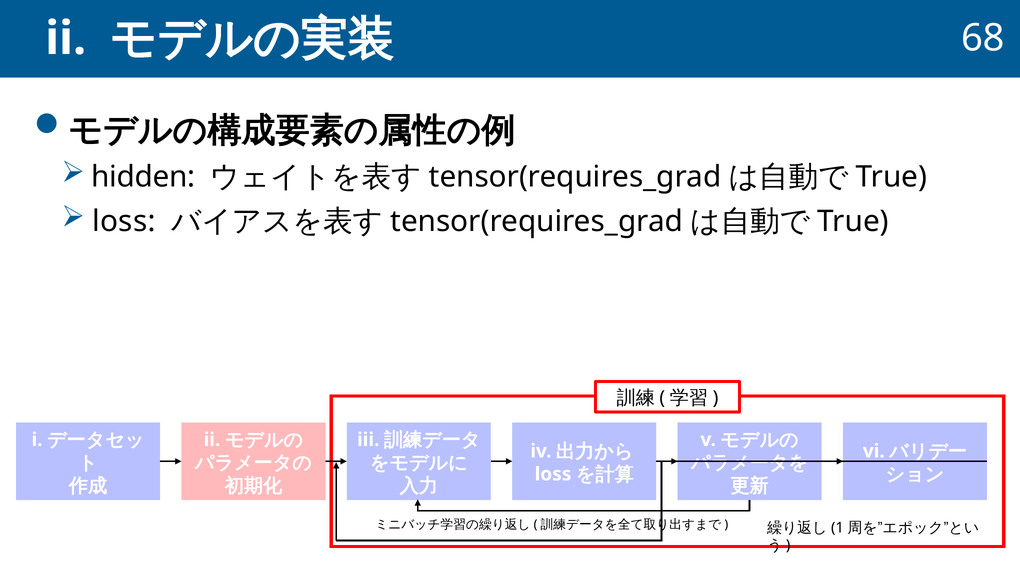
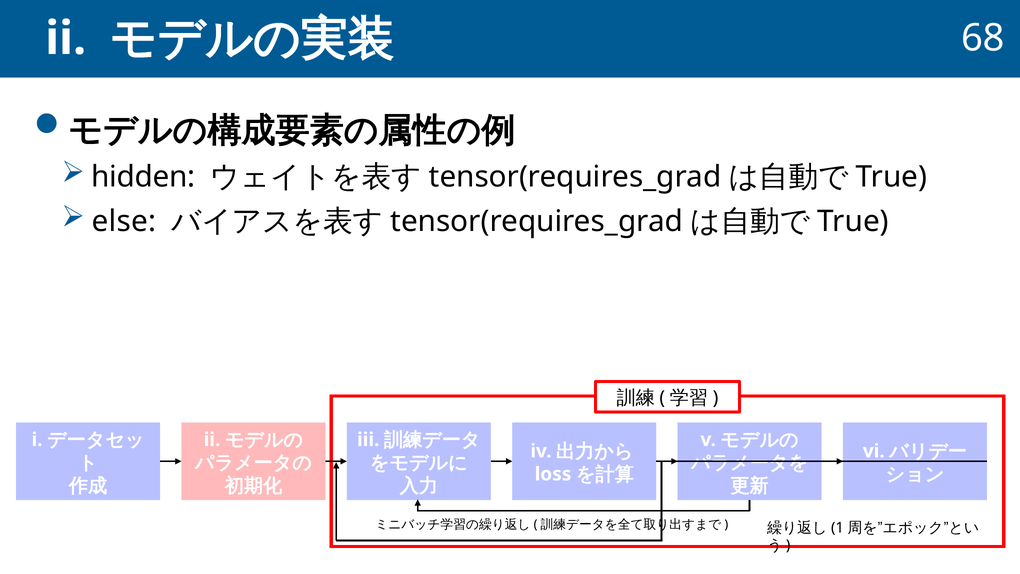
loss: loss -> else (124, 222)
